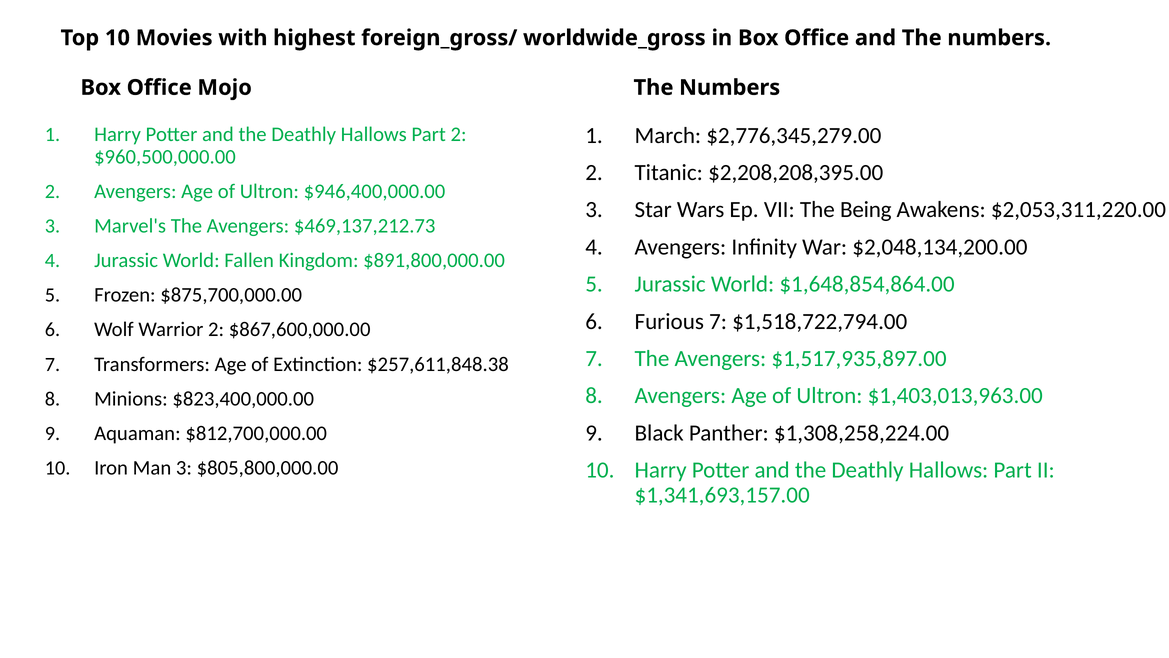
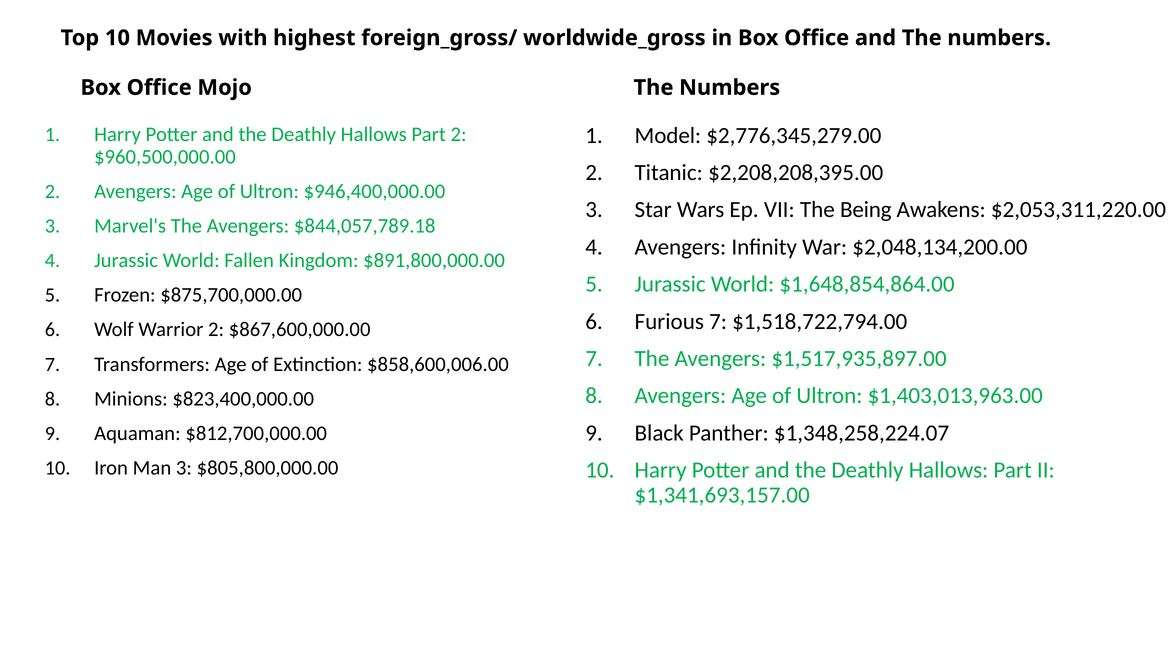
March: March -> Model (668, 135)
$469,137,212.73: $469,137,212.73 -> $844,057,789.18 (365, 226)
$257,611,848.38: $257,611,848.38 -> $858,600,006.00 (438, 364)
$1,308,258,224.00: $1,308,258,224.00 -> $1,348,258,224.07 (862, 433)
